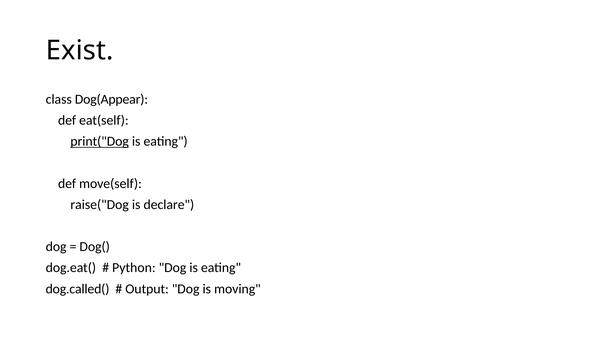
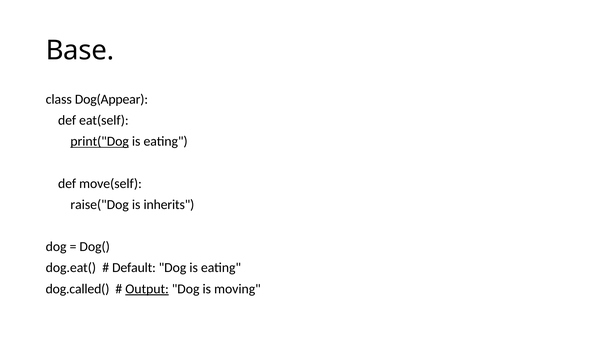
Exist: Exist -> Base (80, 50)
declare: declare -> inherits (169, 205)
Python: Python -> Default (134, 268)
Output underline: none -> present (147, 289)
